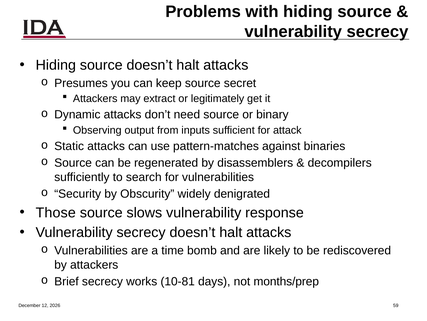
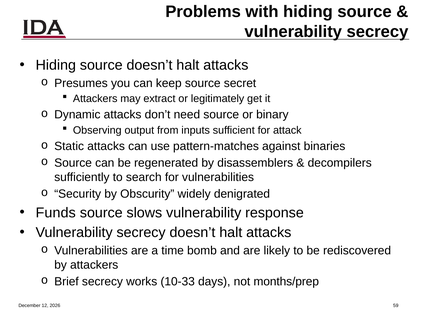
Those: Those -> Funds (56, 212)
10-81: 10-81 -> 10-33 (178, 281)
